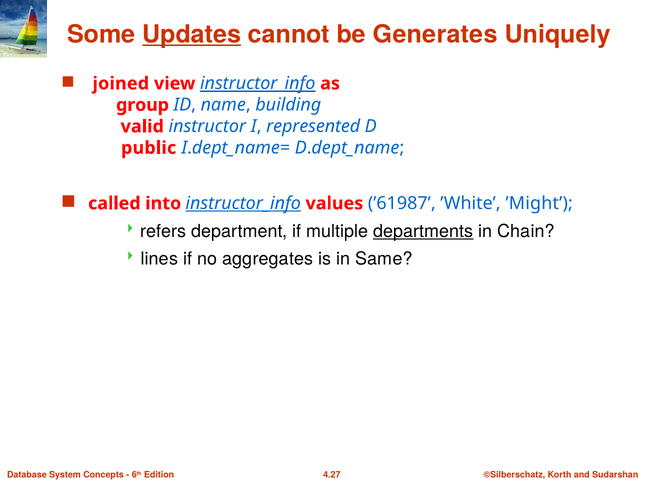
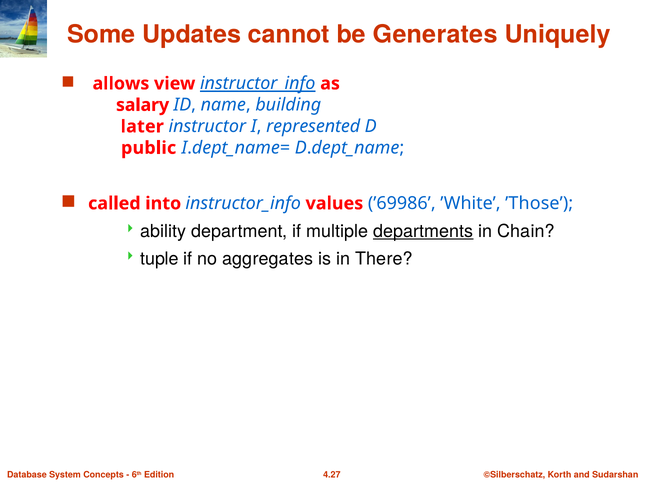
Updates underline: present -> none (192, 35)
joined: joined -> allows (121, 84)
group: group -> salary (143, 105)
valid: valid -> later (142, 127)
instructor_info underline: present -> none (243, 204)
’61987: ’61987 -> ’69986 (402, 204)
’Might: ’Might -> ’Those (539, 204)
refers: refers -> ability (163, 232)
lines: lines -> tuple (159, 259)
Same: Same -> There (384, 259)
